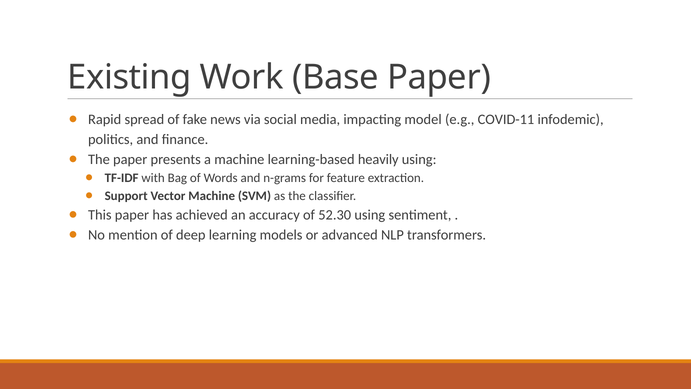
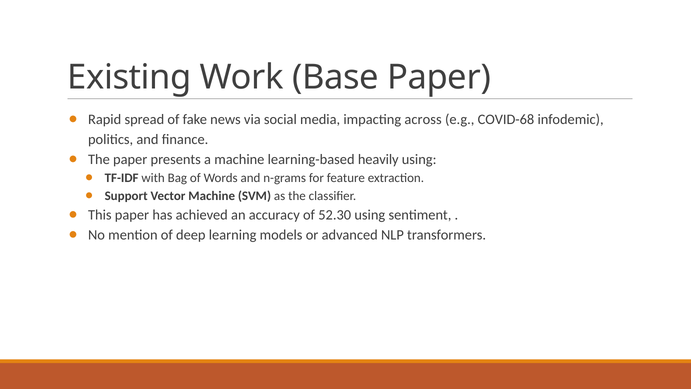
model: model -> across (423, 119)
COVID-11: COVID-11 -> COVID-68 (506, 119)
